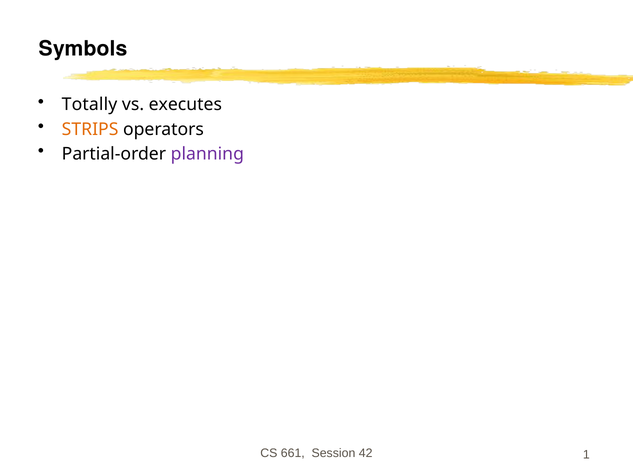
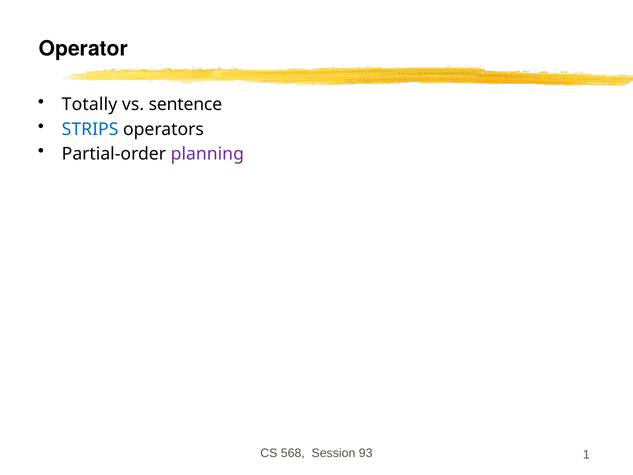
Symbols: Symbols -> Operator (83, 49)
executes: executes -> sentence (185, 105)
STRIPS colour: orange -> blue (90, 129)
661: 661 -> 568 (293, 453)
42: 42 -> 93 (366, 453)
